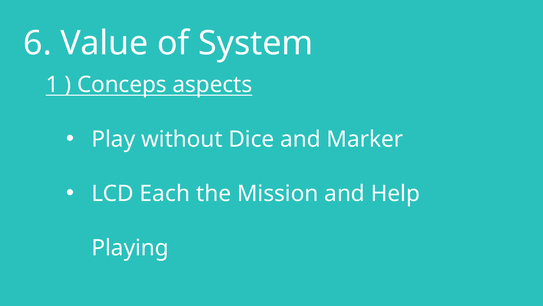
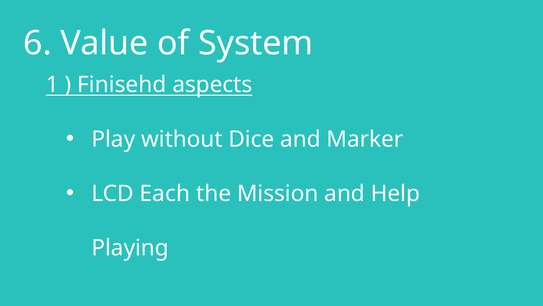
Conceps: Conceps -> Finisehd (122, 85)
